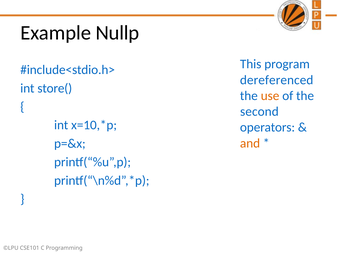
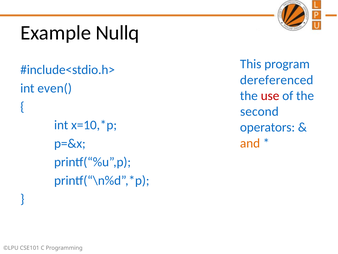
Nullp: Nullp -> Nullq (117, 33)
store(: store( -> even( (55, 88)
use colour: orange -> red (270, 96)
